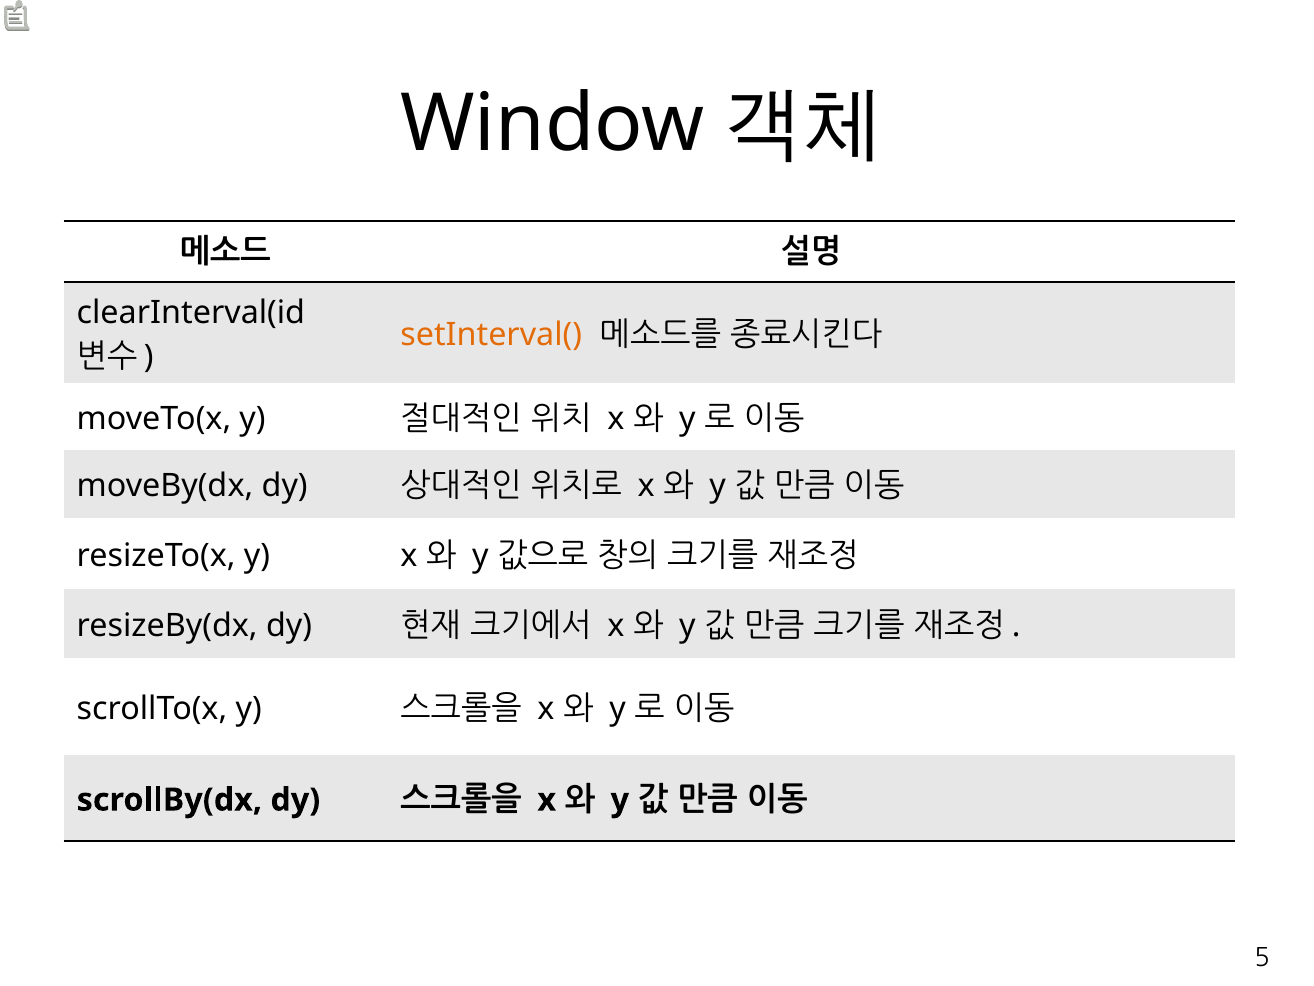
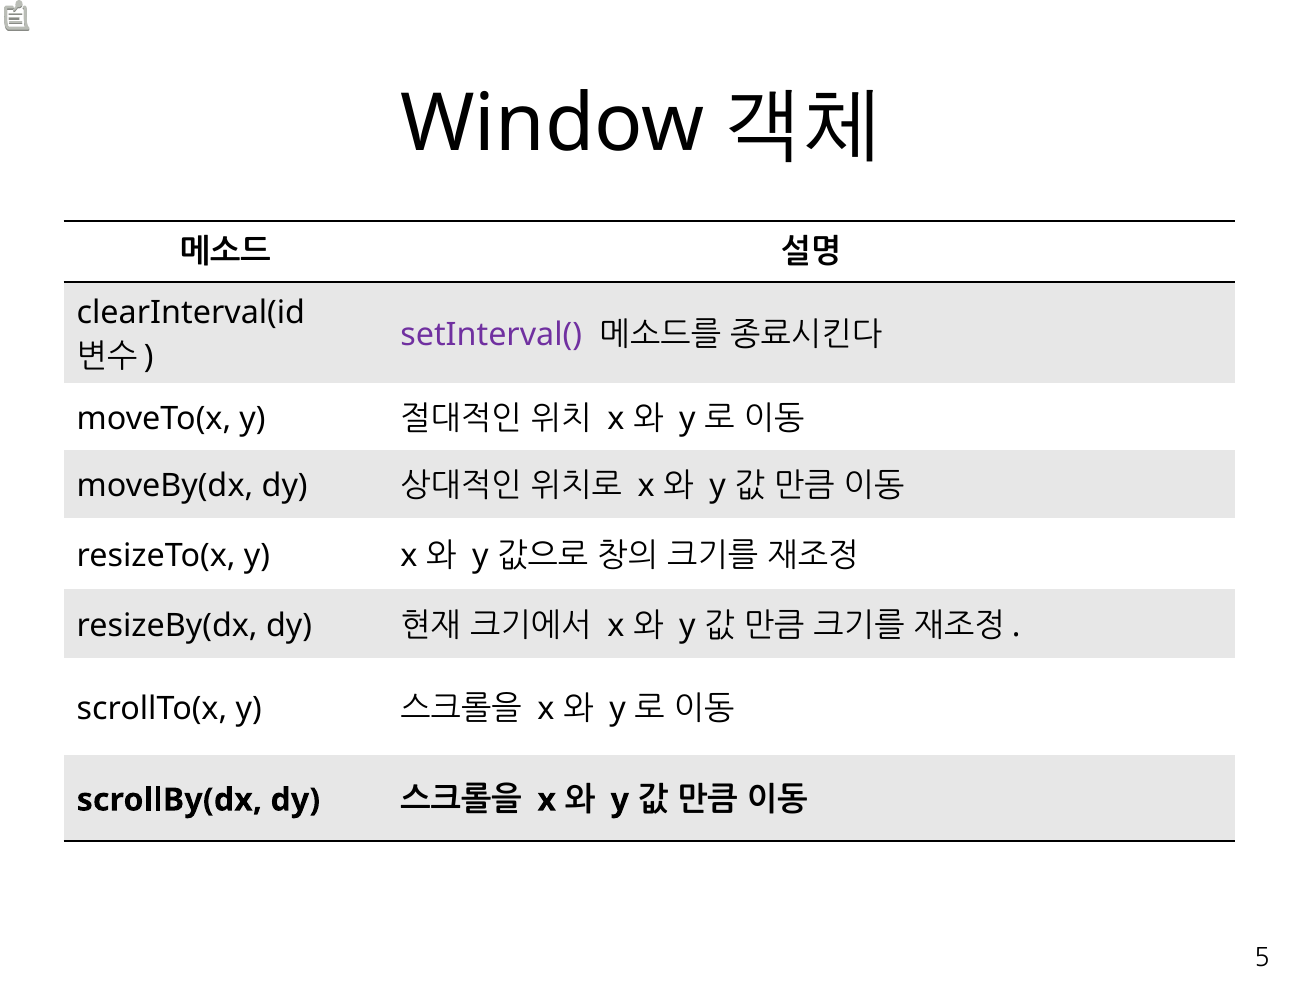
setInterval( colour: orange -> purple (491, 334)
